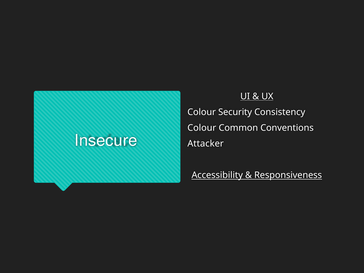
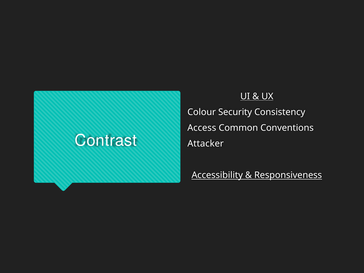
Colour: Colour -> Access (202, 128)
Insecure: Insecure -> Contrast (106, 140)
